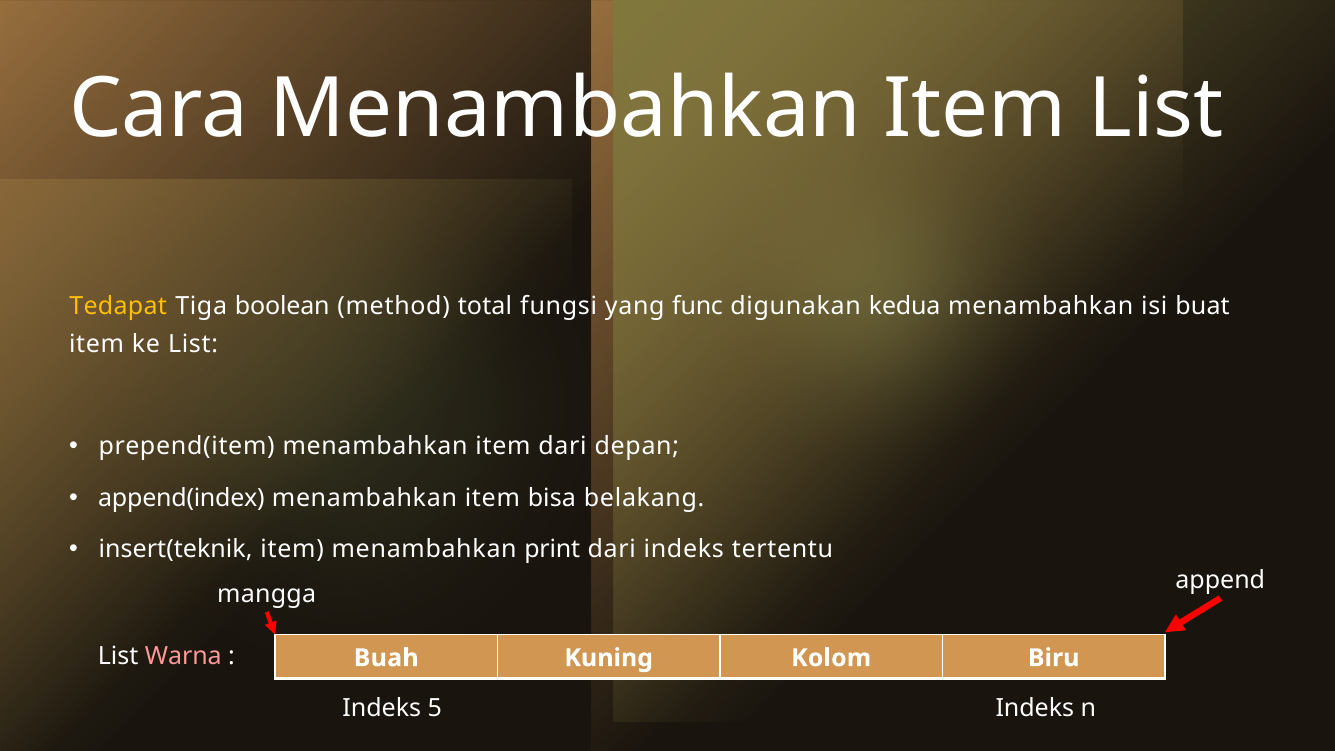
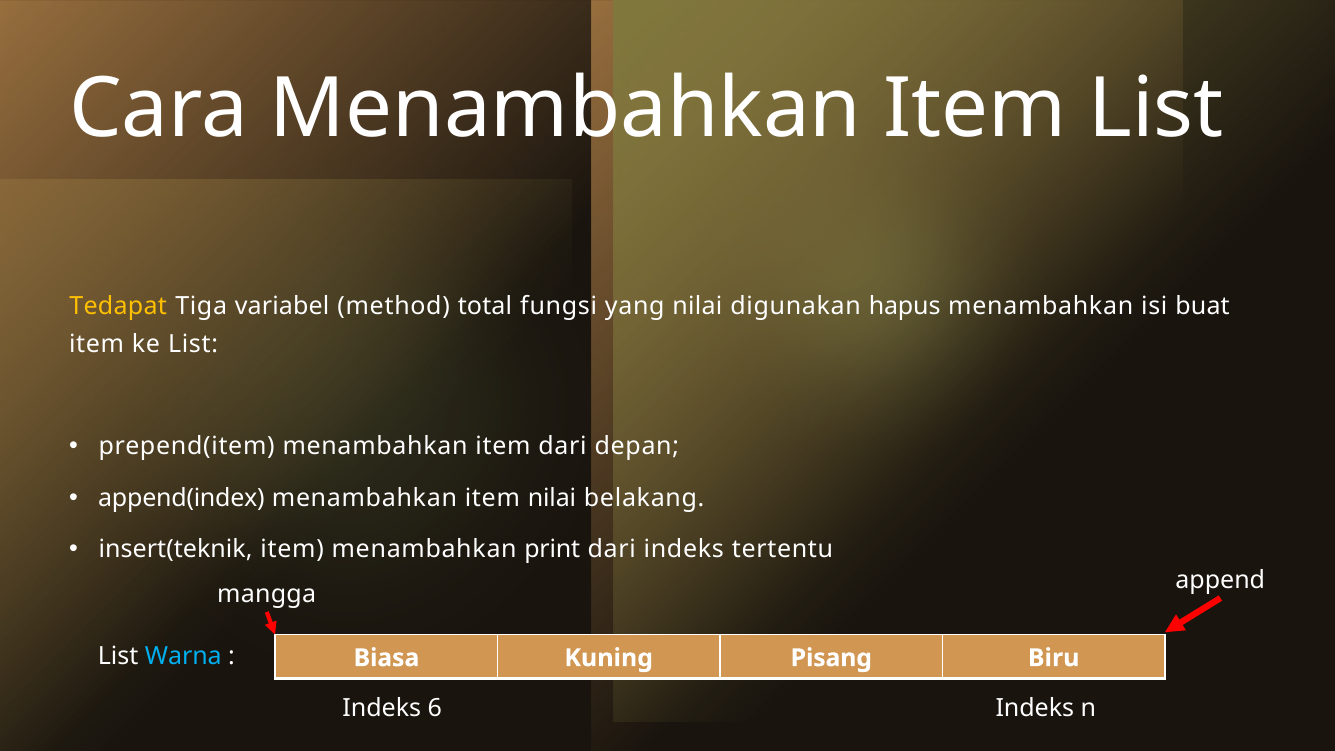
boolean: boolean -> variabel (282, 306)
yang func: func -> nilai (697, 306)
kedua: kedua -> hapus (905, 306)
item bisa: bisa -> nilai (552, 498)
Warna colour: pink -> light blue (183, 656)
Buah: Buah -> Biasa (386, 658)
Kolom: Kolom -> Pisang (831, 658)
5: 5 -> 6 (435, 708)
